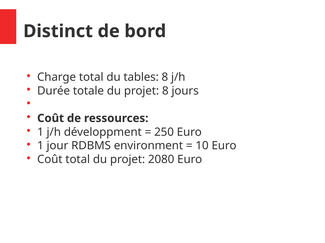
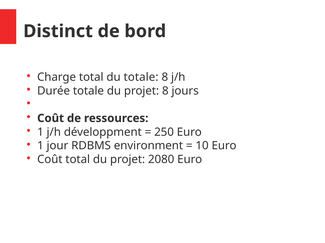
du tables: tables -> totale (141, 77)
